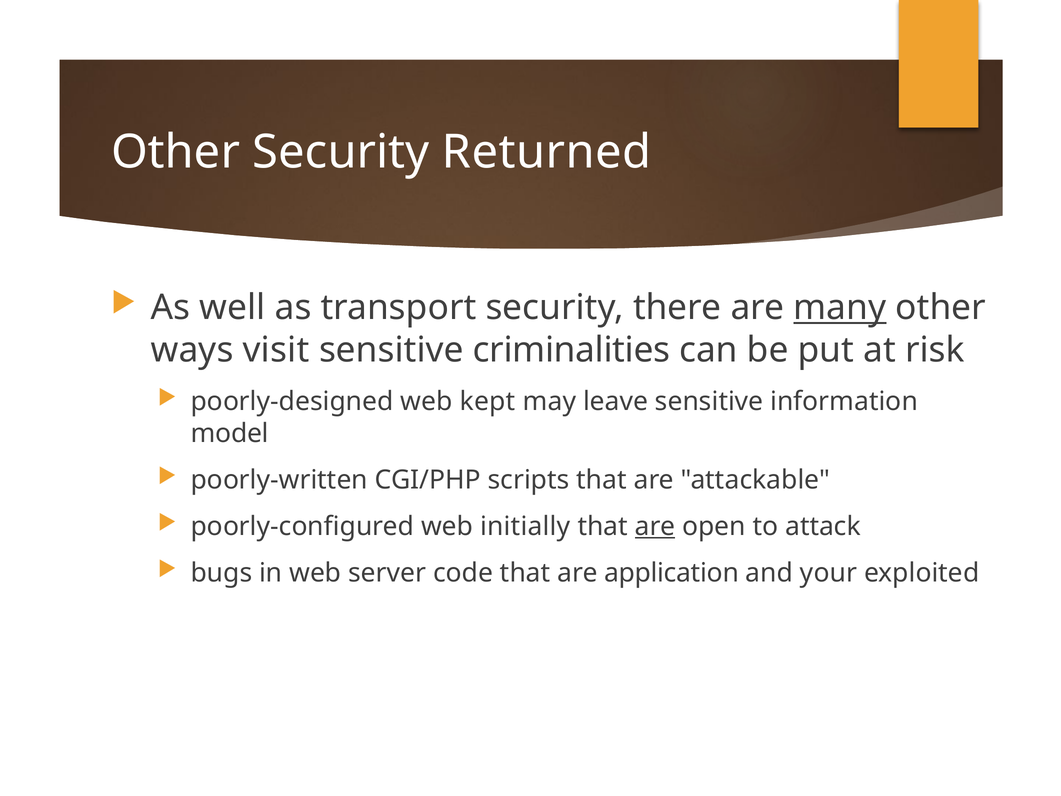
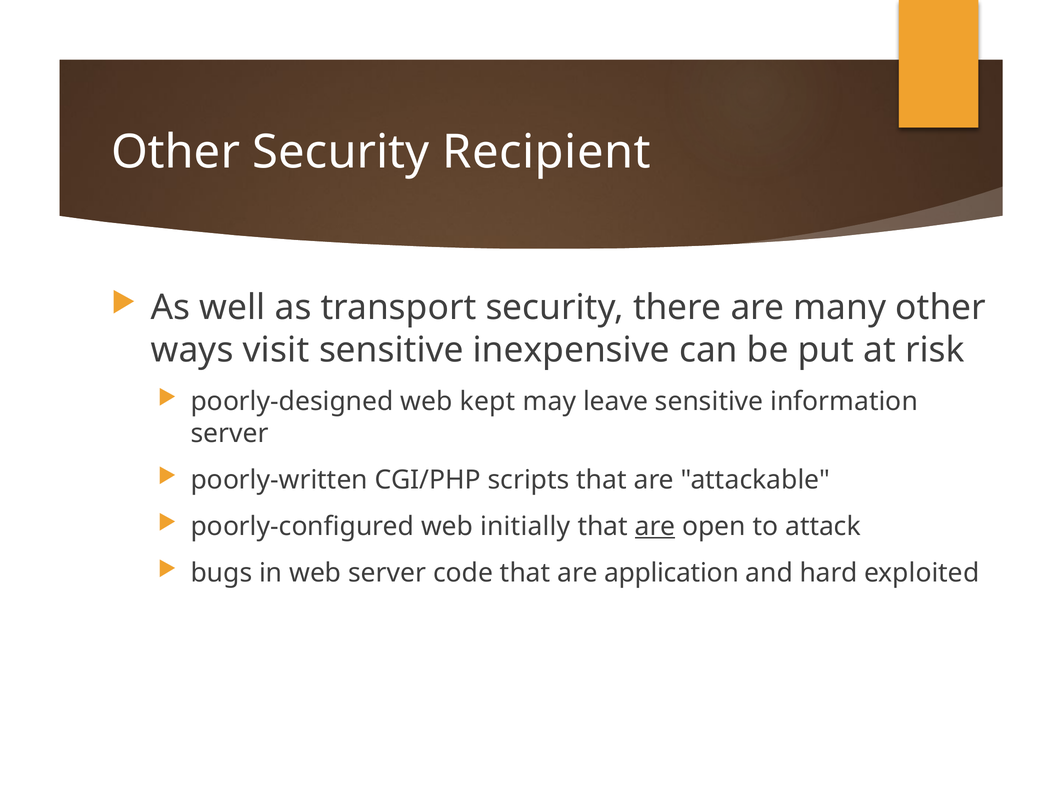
Returned: Returned -> Recipient (546, 152)
many underline: present -> none (840, 308)
criminalities: criminalities -> inexpensive (571, 350)
model: model -> server (230, 433)
your: your -> hard (829, 573)
